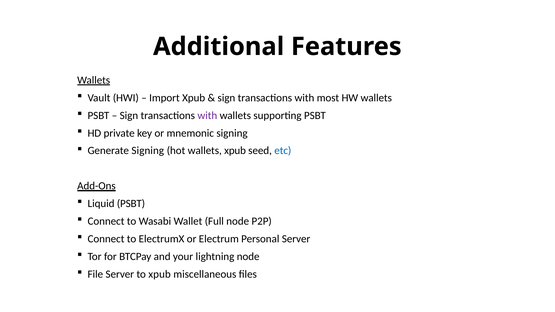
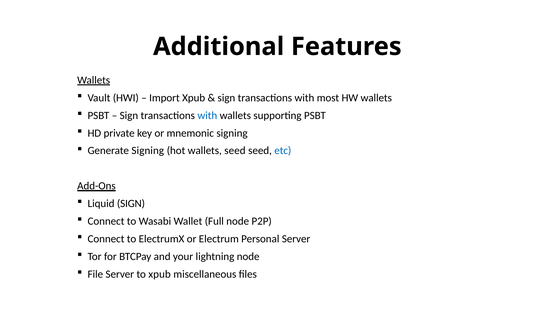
with colour: purple -> blue (207, 115)
wallets xpub: xpub -> seed (235, 151)
Liquid PSBT: PSBT -> SIGN (131, 204)
